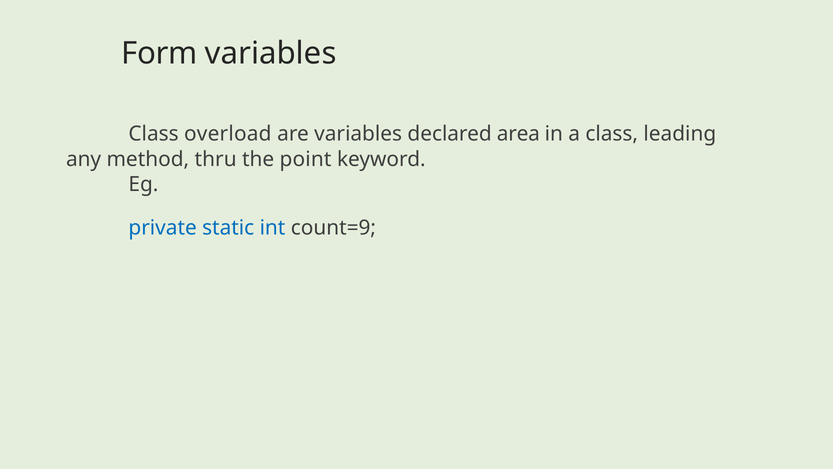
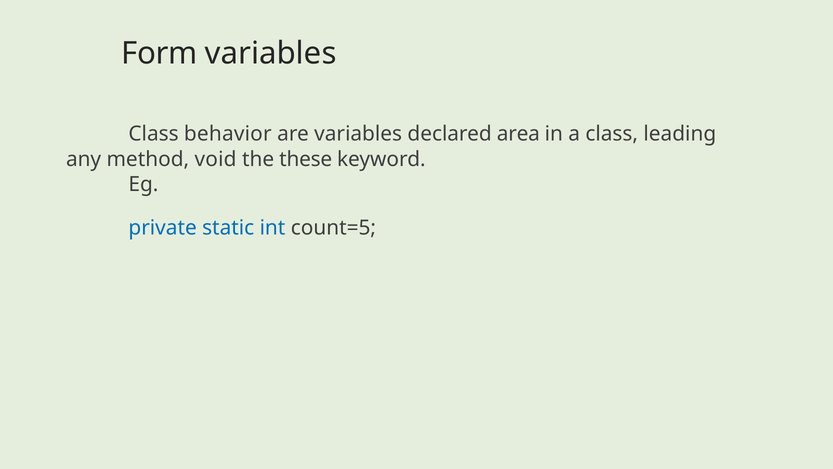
overload: overload -> behavior (228, 134)
thru: thru -> void (216, 159)
point: point -> these (306, 159)
count=9: count=9 -> count=5 (333, 228)
